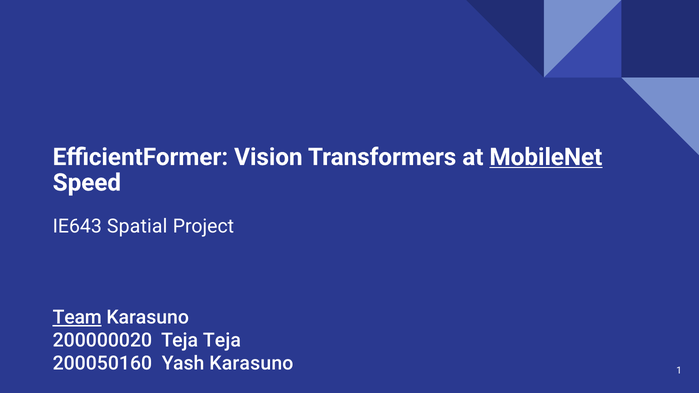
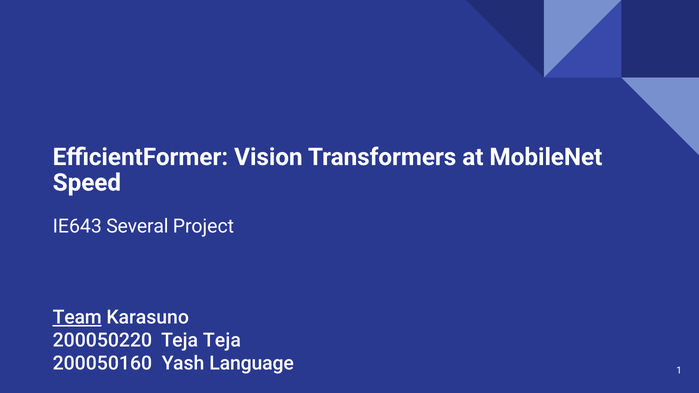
MobileNet underline: present -> none (546, 157)
Spatial: Spatial -> Several (137, 226)
200000020: 200000020 -> 200050220 (102, 340)
Yash Karasuno: Karasuno -> Language (252, 363)
